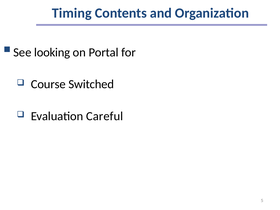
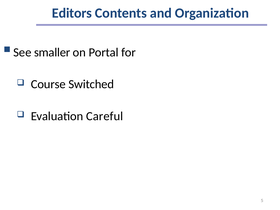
Timing: Timing -> Editors (72, 13)
looking: looking -> smaller (52, 52)
